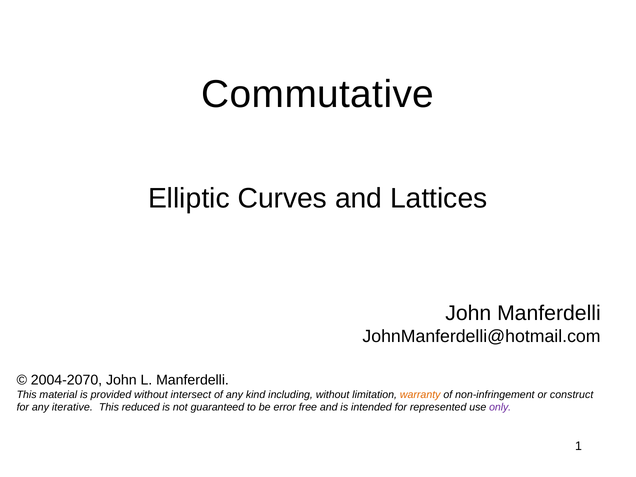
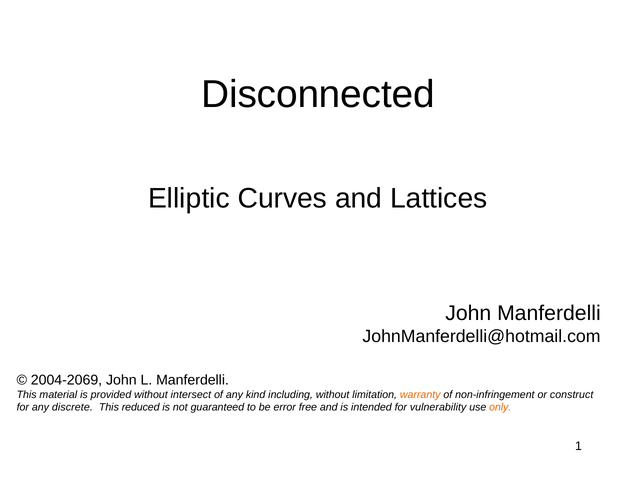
Commutative: Commutative -> Disconnected (318, 94)
2004-2070: 2004-2070 -> 2004-2069 (66, 380)
iterative: iterative -> discrete (72, 407)
represented: represented -> vulnerability (438, 407)
only colour: purple -> orange (500, 407)
